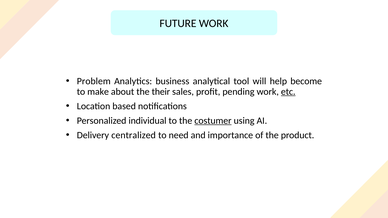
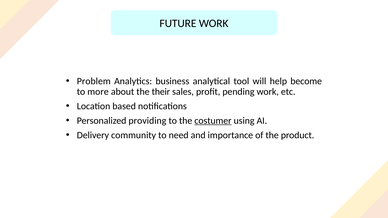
make: make -> more (98, 92)
etc underline: present -> none (288, 92)
individual: individual -> providing (147, 121)
centralized: centralized -> community (134, 135)
